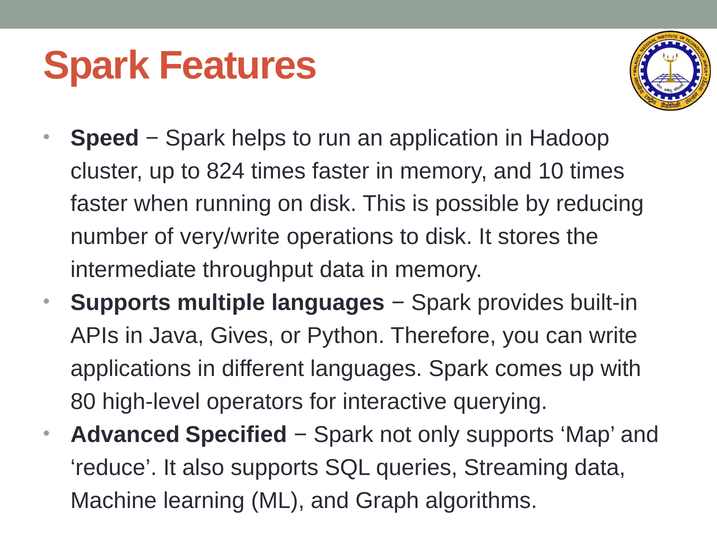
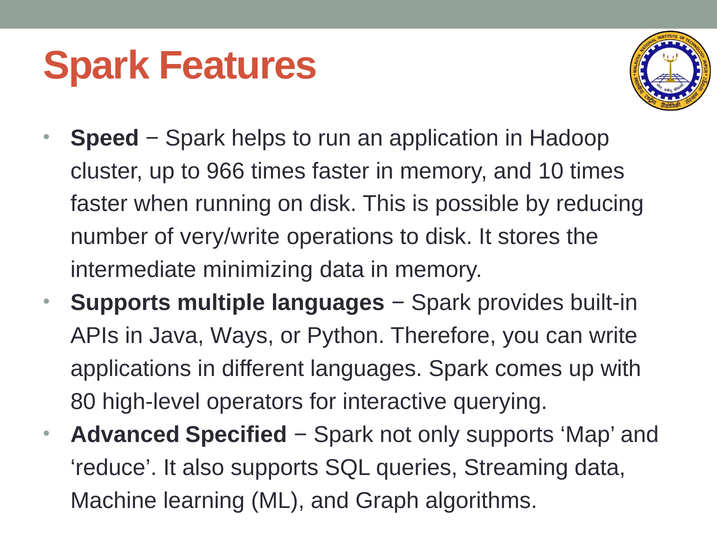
824: 824 -> 966 (226, 171)
throughput: throughput -> minimizing (258, 270)
Gives: Gives -> Ways (242, 336)
